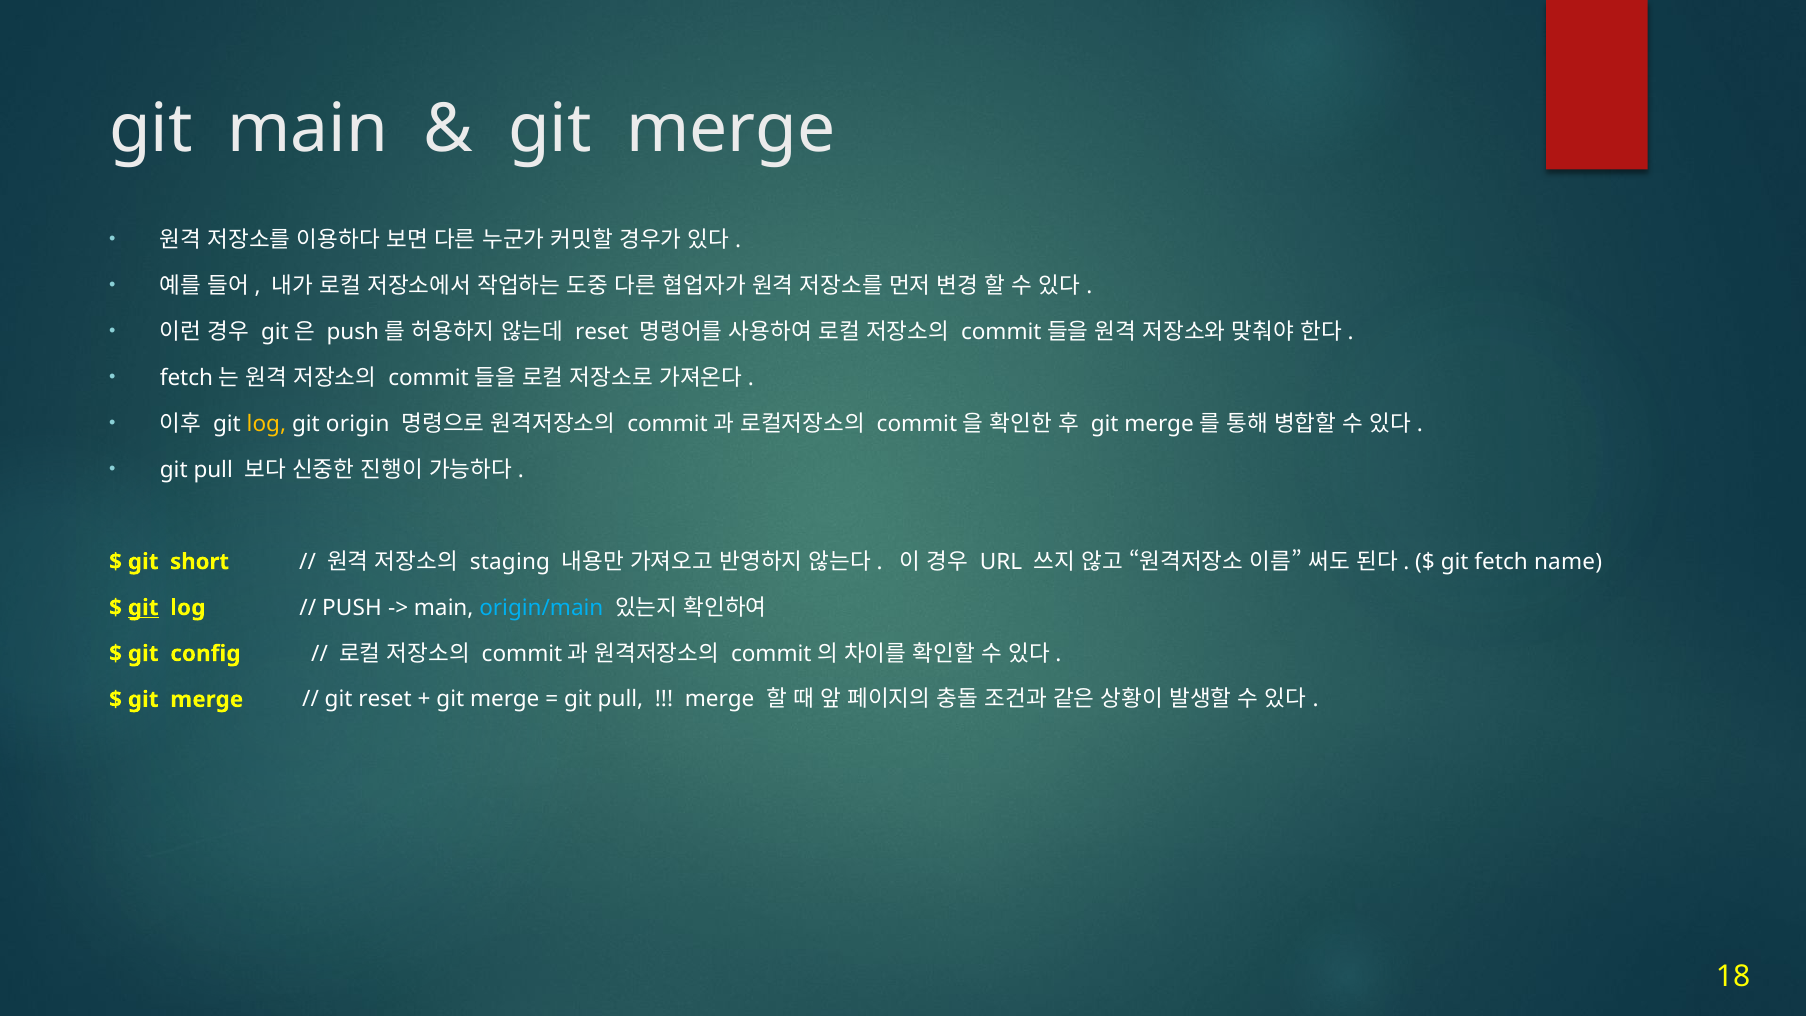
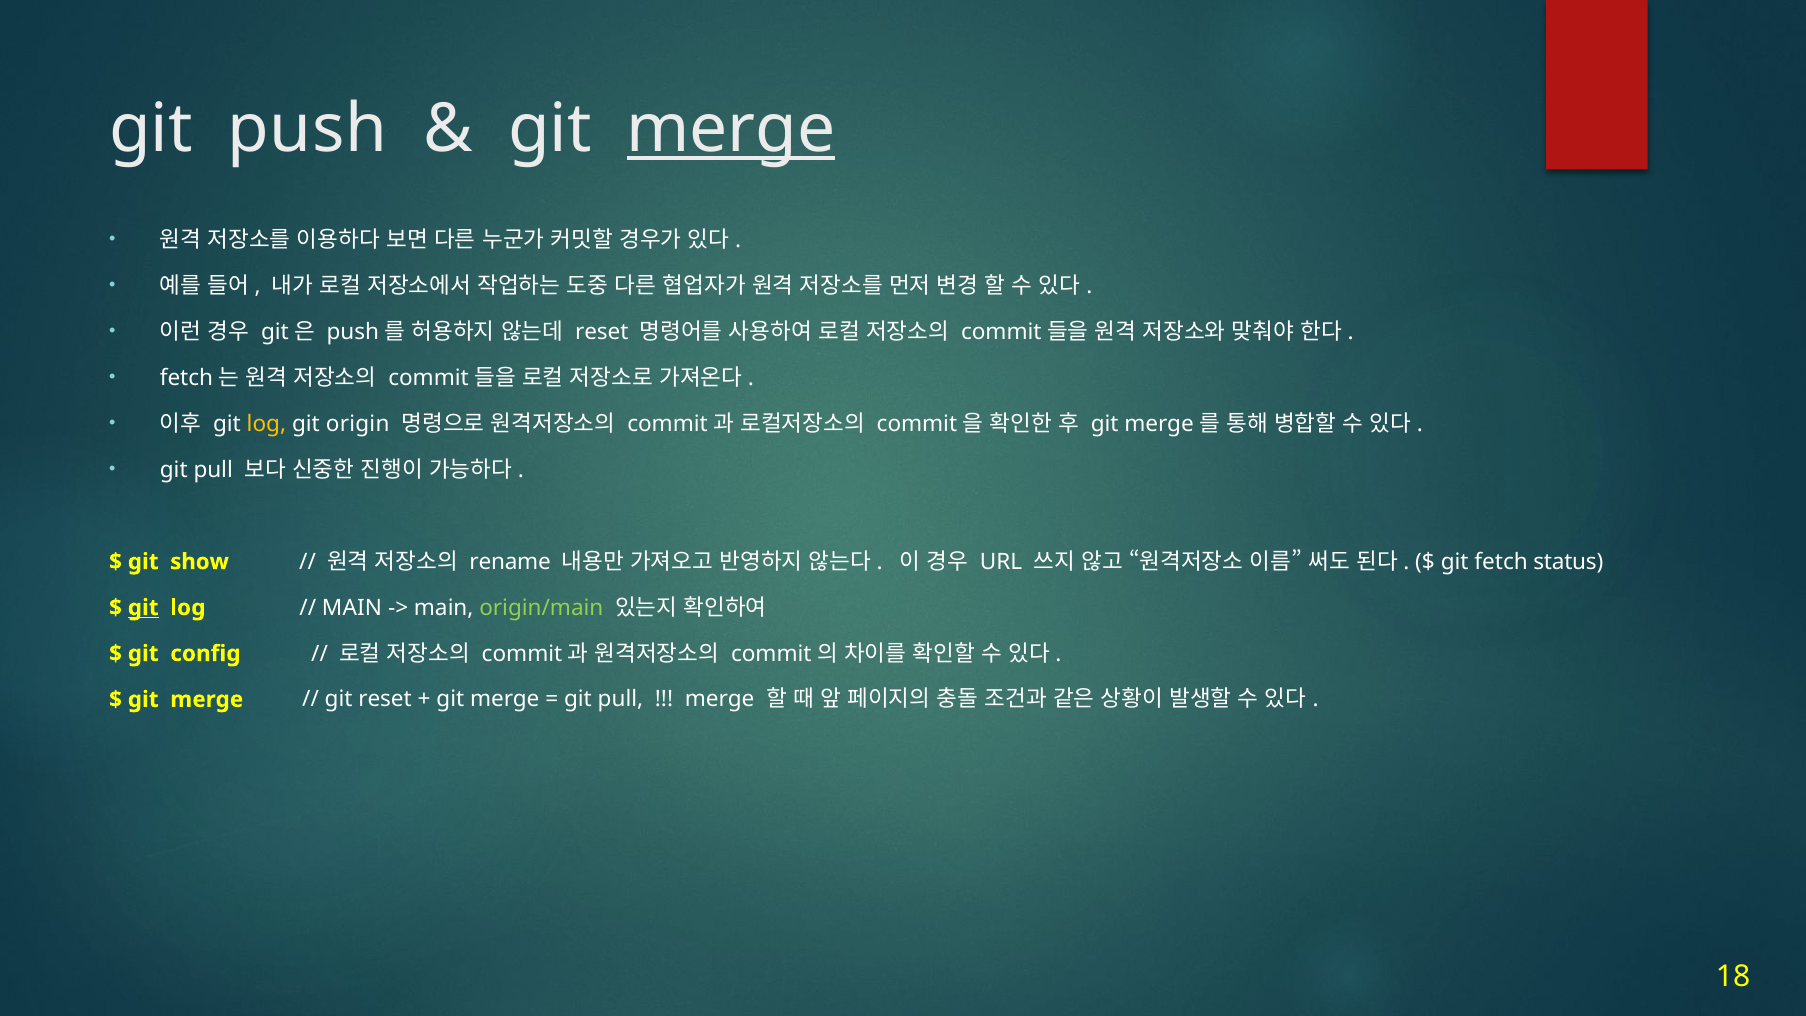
git main: main -> push (308, 129)
merge underline: none -> present (731, 129)
short: short -> show (200, 562)
staging: staging -> rename (510, 562)
name: name -> status (1568, 562)
PUSH: PUSH -> MAIN (352, 608)
origin/main colour: light blue -> light green (541, 608)
